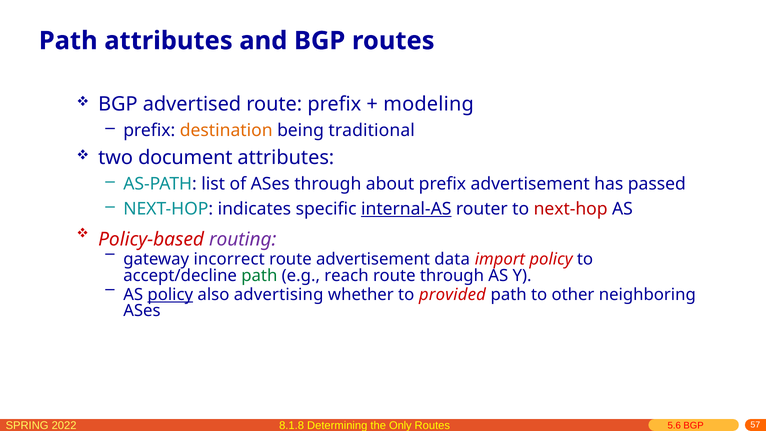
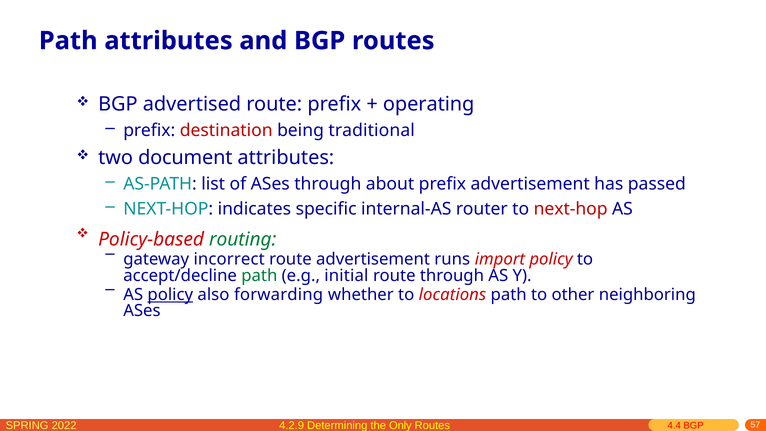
modeling: modeling -> operating (429, 104)
destination colour: orange -> red (226, 131)
internal-AS underline: present -> none (406, 209)
routing colour: purple -> green (243, 239)
data: data -> runs (452, 259)
reach: reach -> initial (346, 275)
advertising: advertising -> forwarding (279, 295)
provided: provided -> locations (452, 295)
8.1.8: 8.1.8 -> 4.2.9 (292, 425)
5.6: 5.6 -> 4.4 (674, 425)
